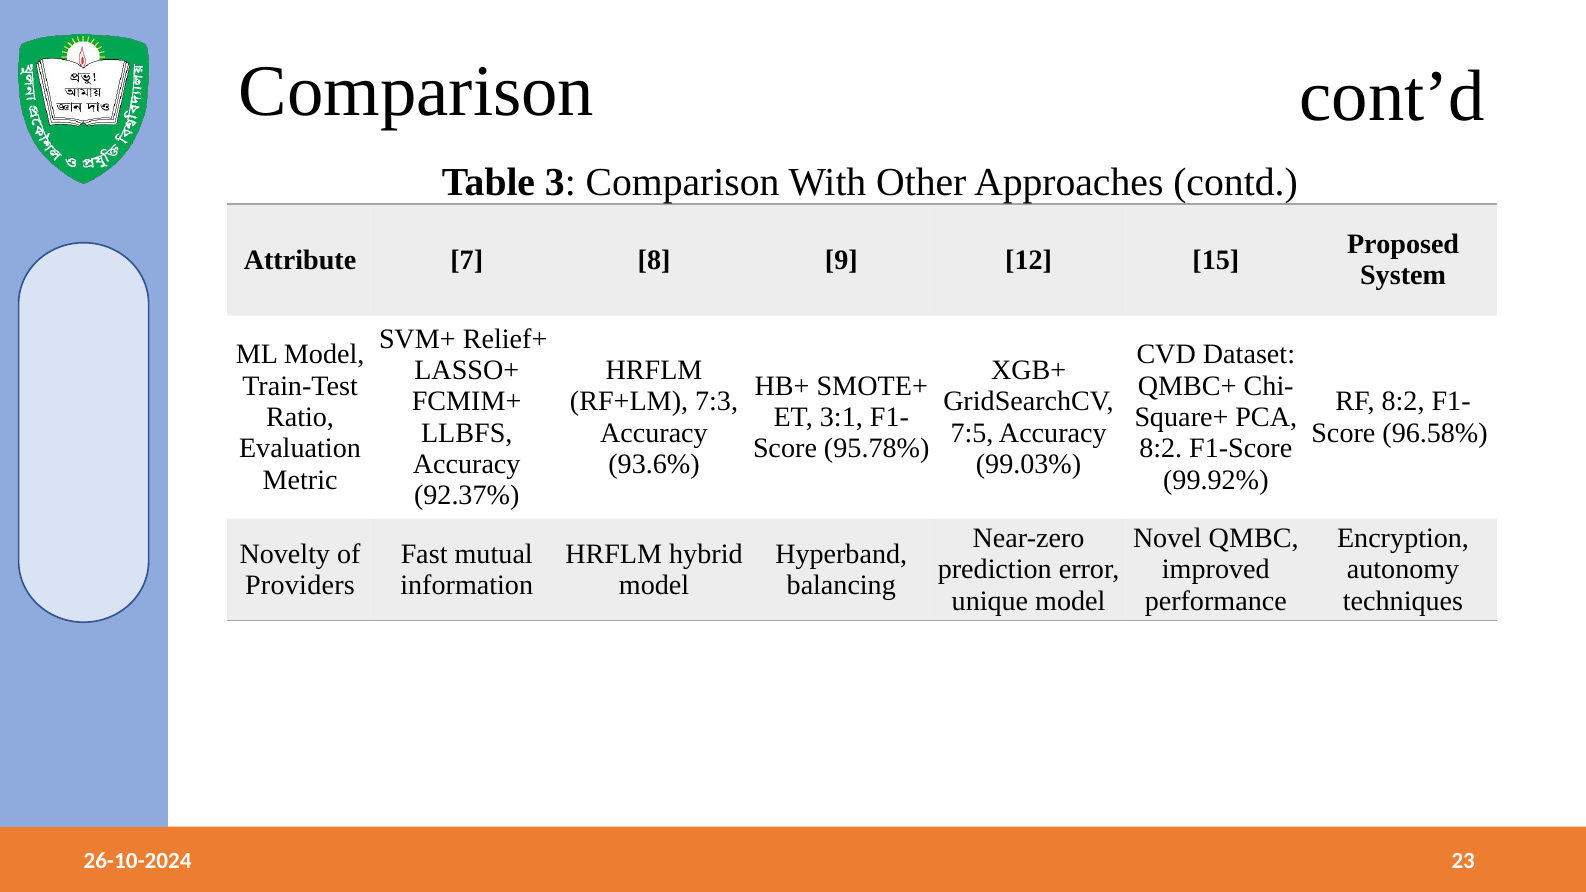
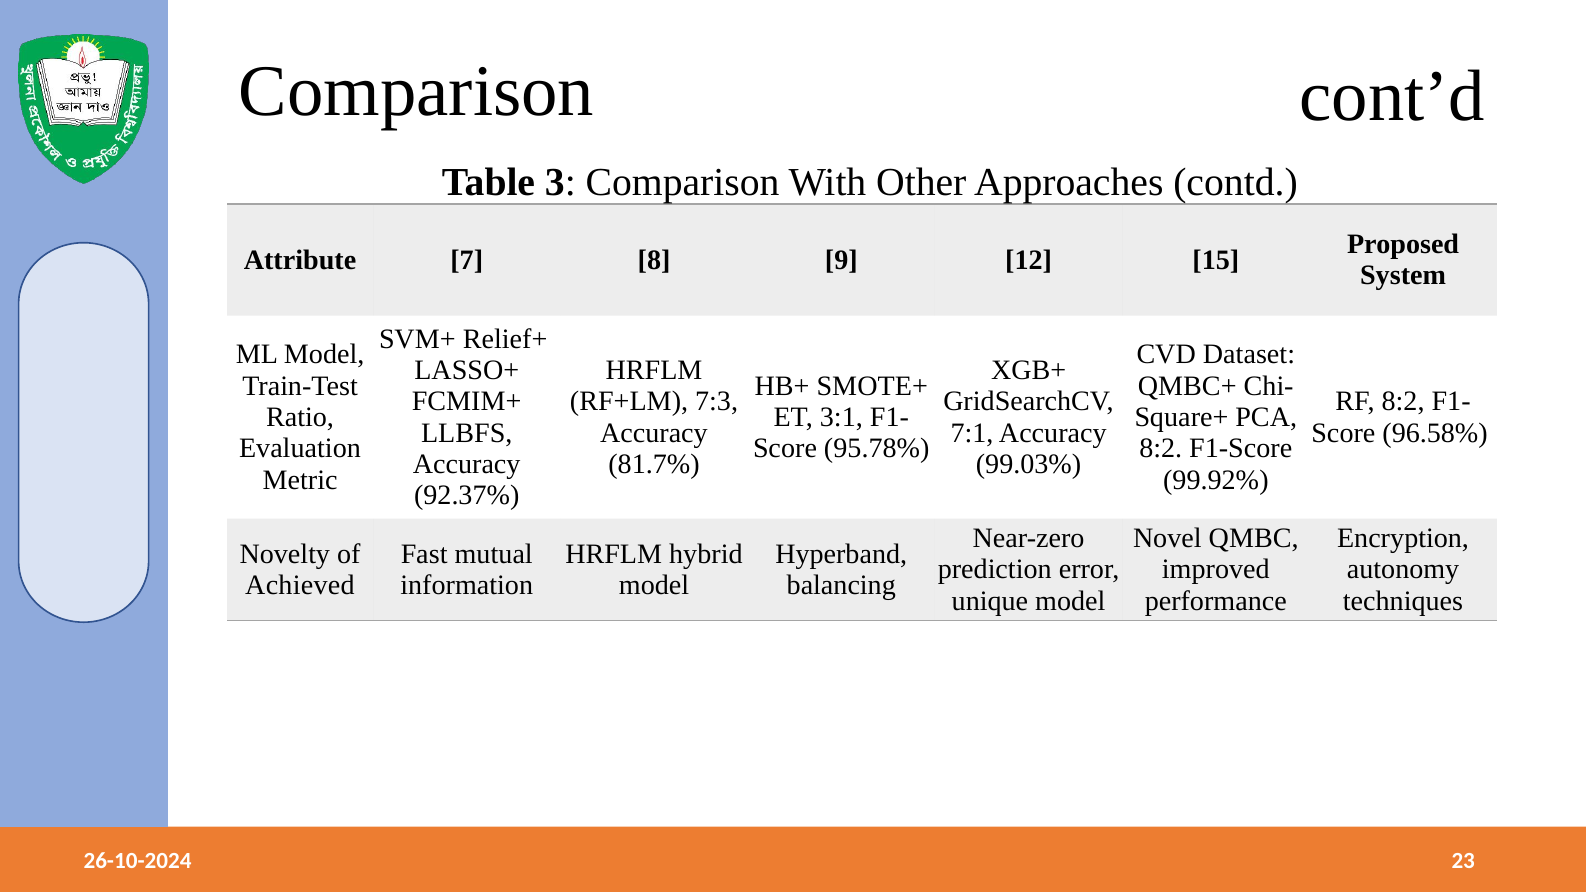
7:5: 7:5 -> 7:1 (972, 433)
93.6%: 93.6% -> 81.7% (654, 464)
Providers: Providers -> Achieved (300, 585)
